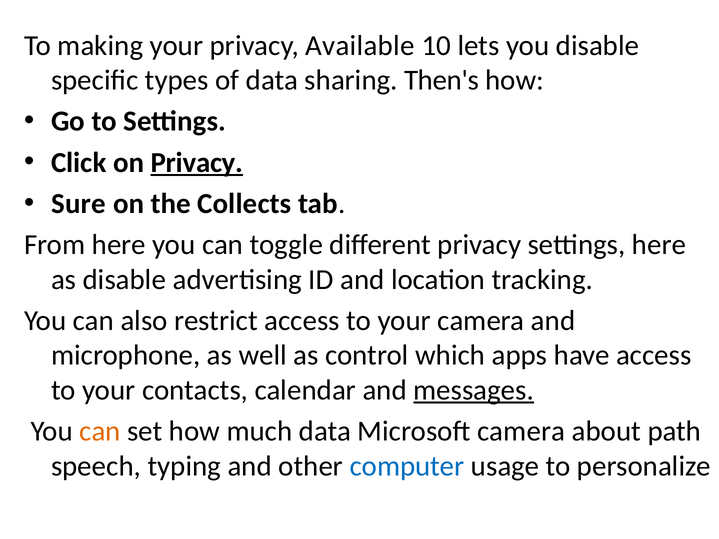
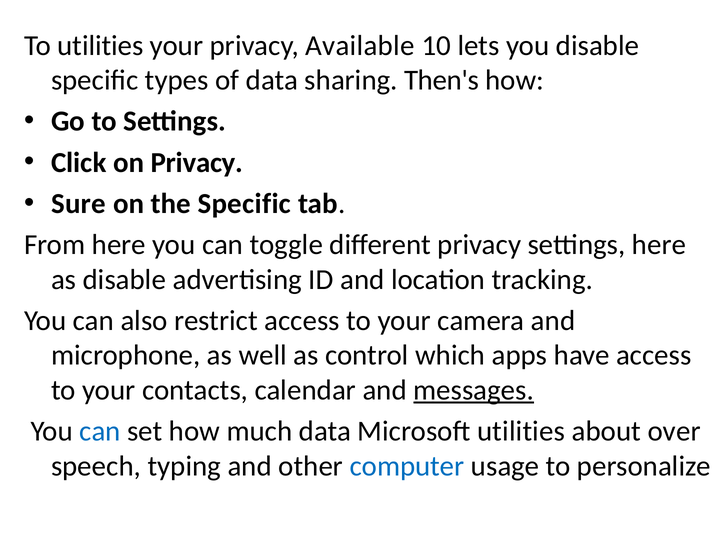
To making: making -> utilities (100, 45)
Privacy underline: present -> none (197, 163)
the Collects: Collects -> Specific (244, 204)
can colour: orange -> blue (100, 431)
Microsoft camera: camera -> utilities (521, 431)
path: path -> over (674, 431)
